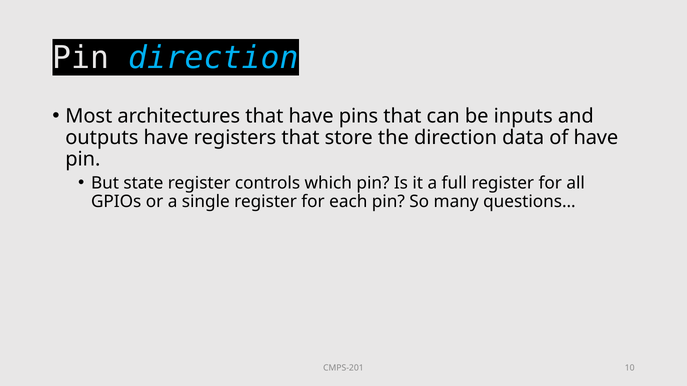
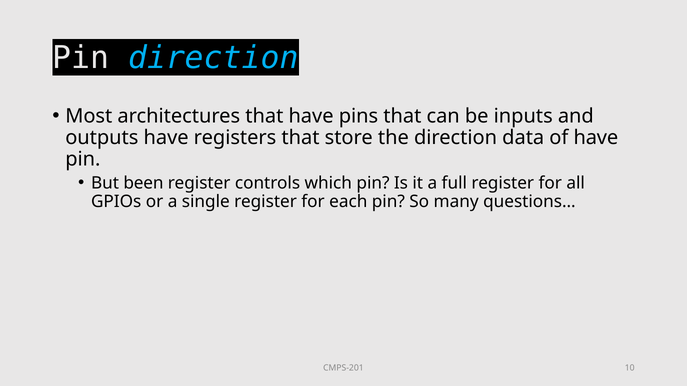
state: state -> been (143, 183)
